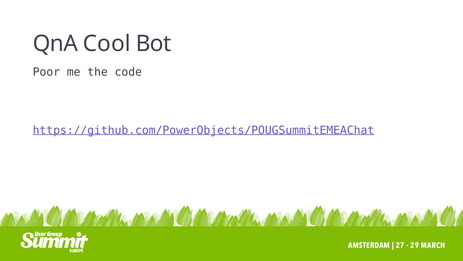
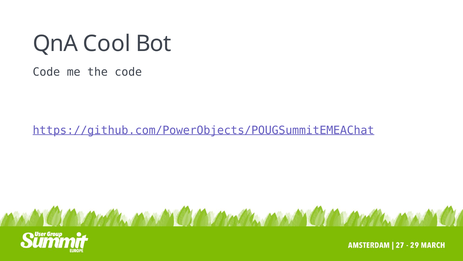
Poor: Poor -> Code (46, 72)
